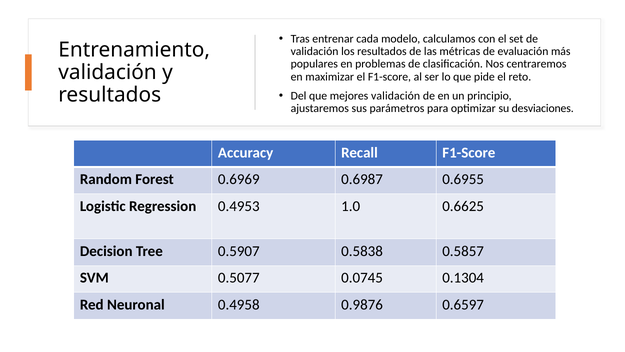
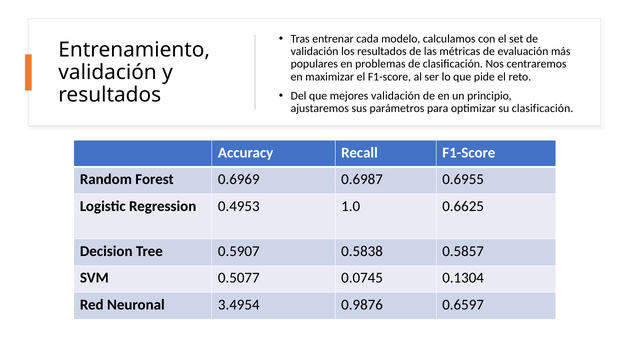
su desviaciones: desviaciones -> clasificación (543, 108)
0.4958: 0.4958 -> 3.4954 (239, 304)
